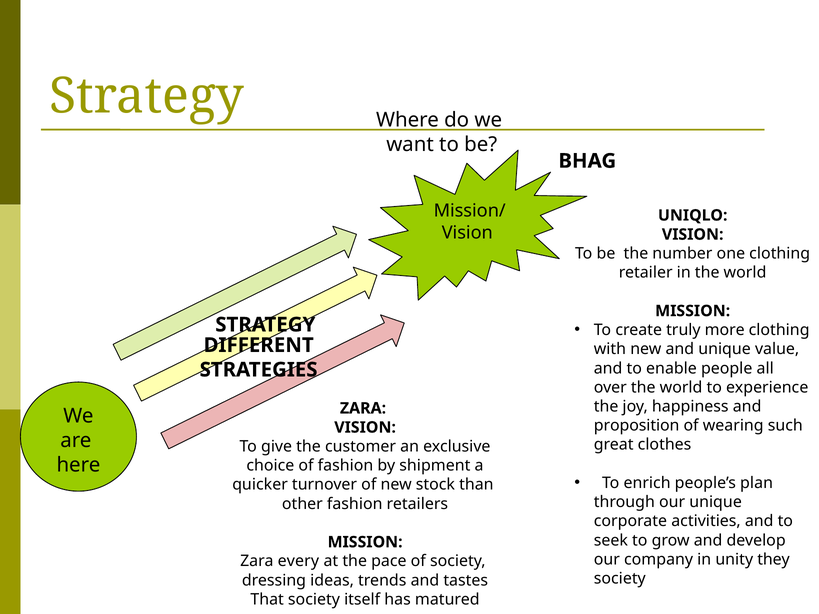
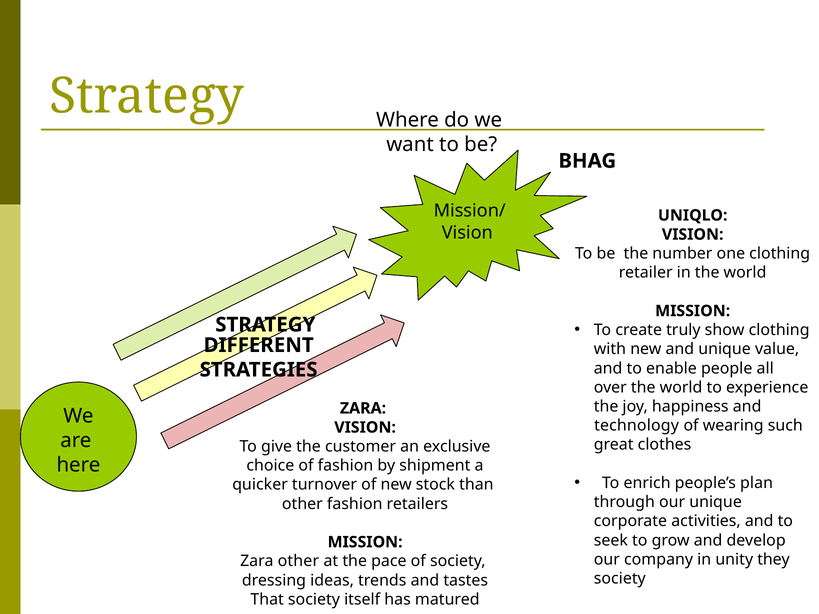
more: more -> show (725, 330)
proposition: proposition -> technology (637, 426)
Zara every: every -> other (298, 561)
